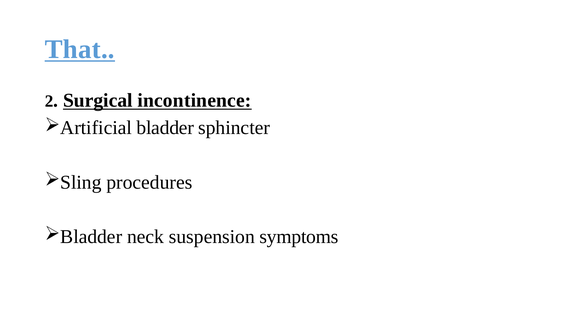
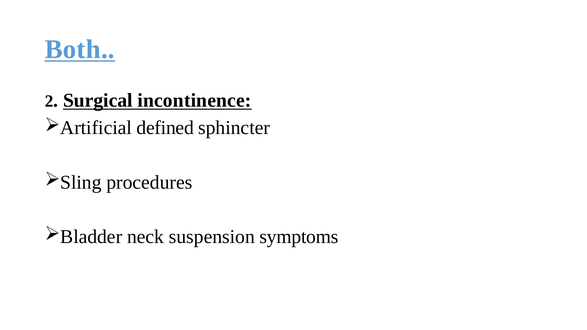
That: That -> Both (80, 49)
bladder: bladder -> defined (165, 128)
